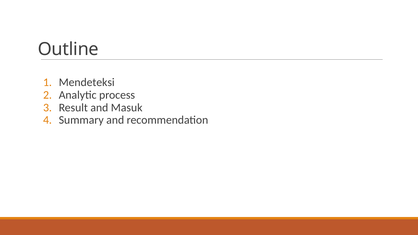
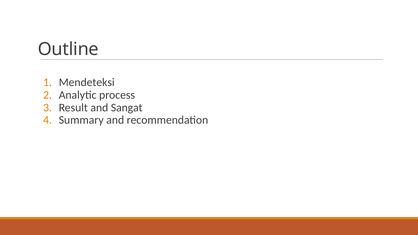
Masuk: Masuk -> Sangat (127, 108)
